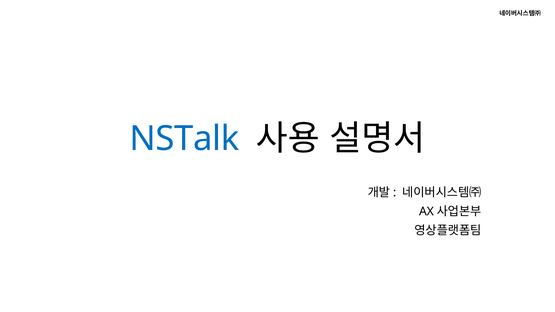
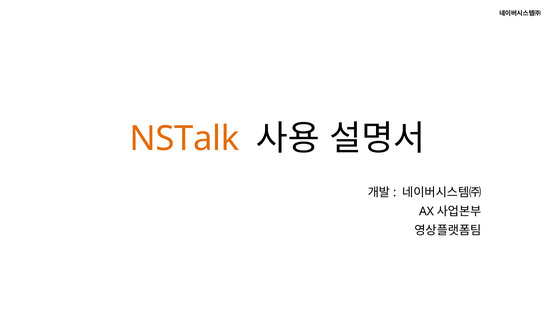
NSTalk colour: blue -> orange (184, 139)
